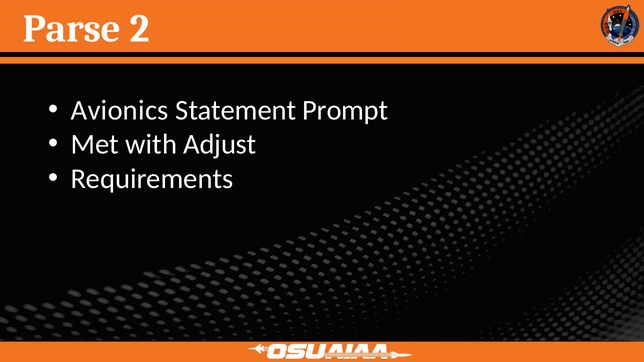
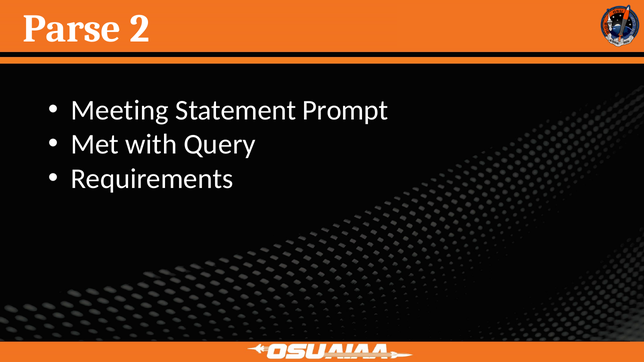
Avionics: Avionics -> Meeting (120, 110)
Adjust: Adjust -> Query (220, 145)
